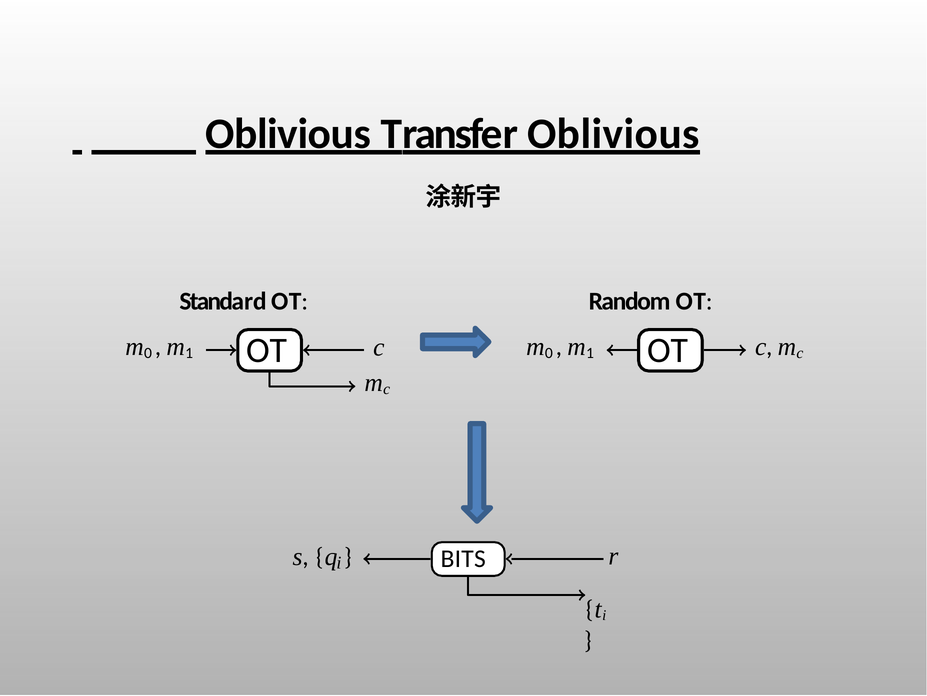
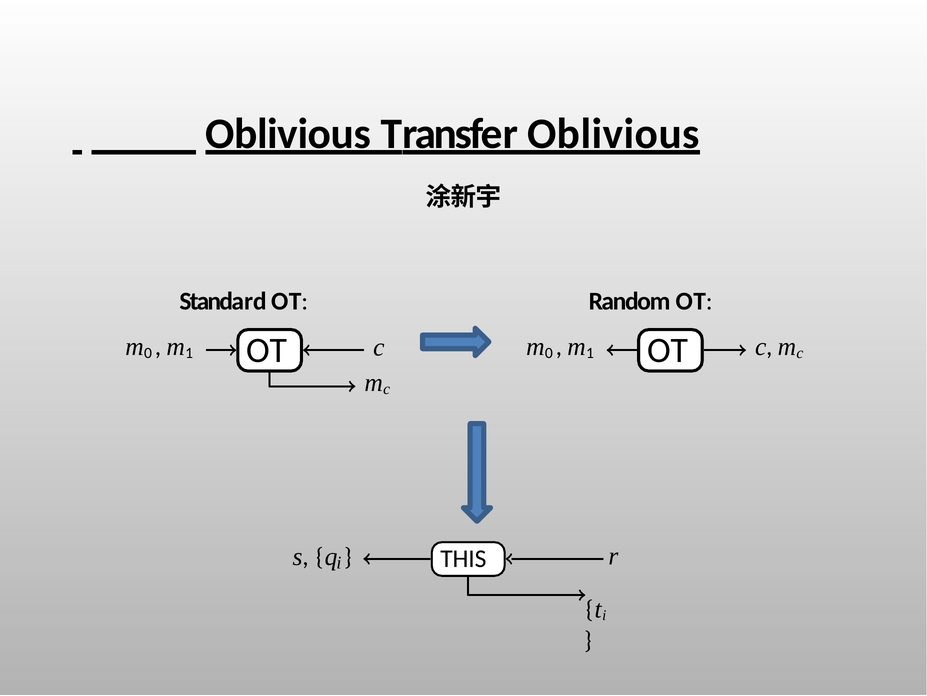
BITS: BITS -> THIS (463, 559)
